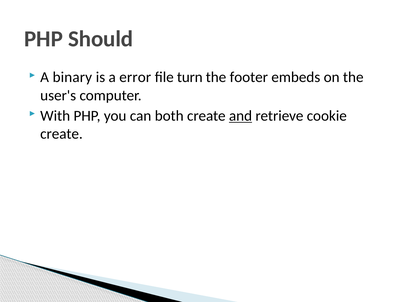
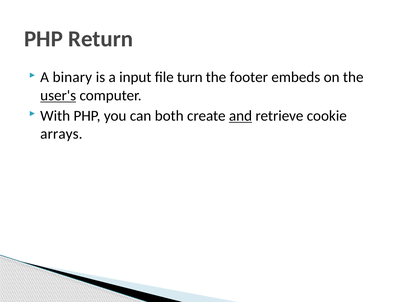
Should: Should -> Return (101, 39)
error: error -> input (135, 77)
user's underline: none -> present (58, 96)
create: create -> arrays (61, 134)
